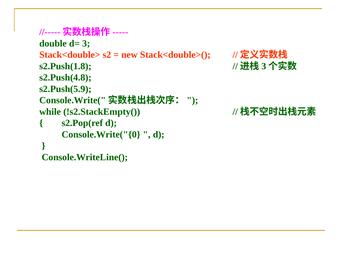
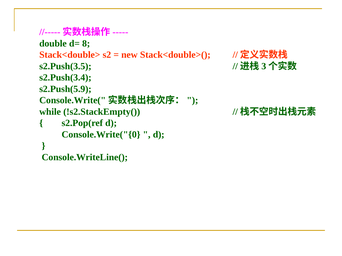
3: 3 -> 8 (86, 43)
s2.Push(1.8: s2.Push(1.8 -> s2.Push(3.5 (65, 66)
s2.Push(4.8: s2.Push(4.8 -> s2.Push(3.4 (65, 78)
